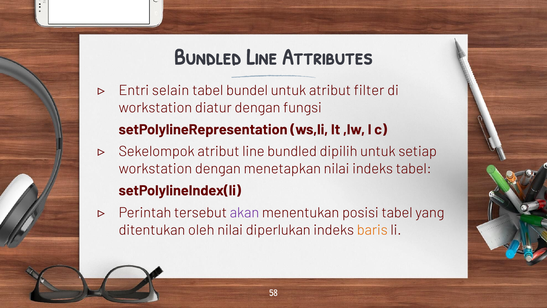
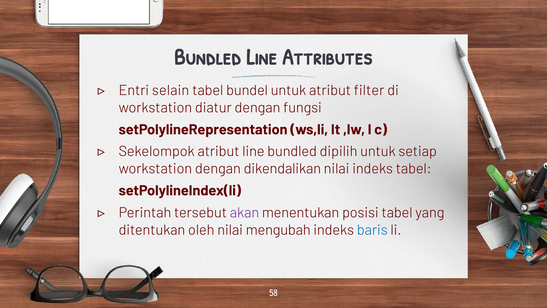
menetapkan: menetapkan -> dikendalikan (282, 169)
diperlukan: diperlukan -> mengubah (278, 230)
baris colour: orange -> blue (372, 230)
